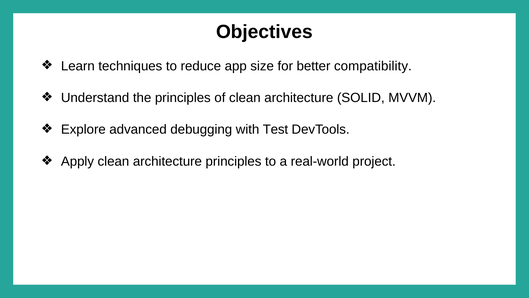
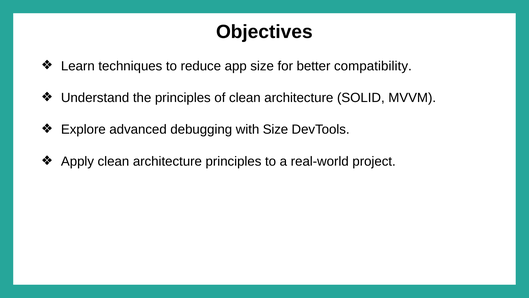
with Test: Test -> Size (275, 129)
